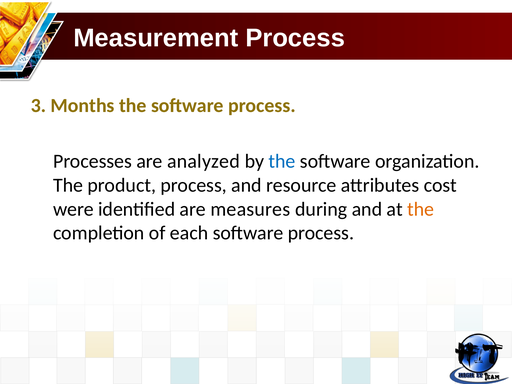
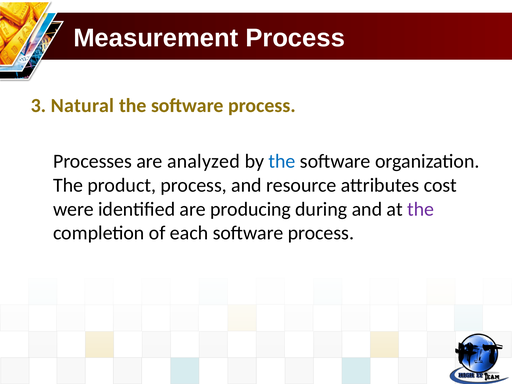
Months: Months -> Natural (82, 106)
measures: measures -> producing (251, 209)
the colour: orange -> purple (421, 209)
